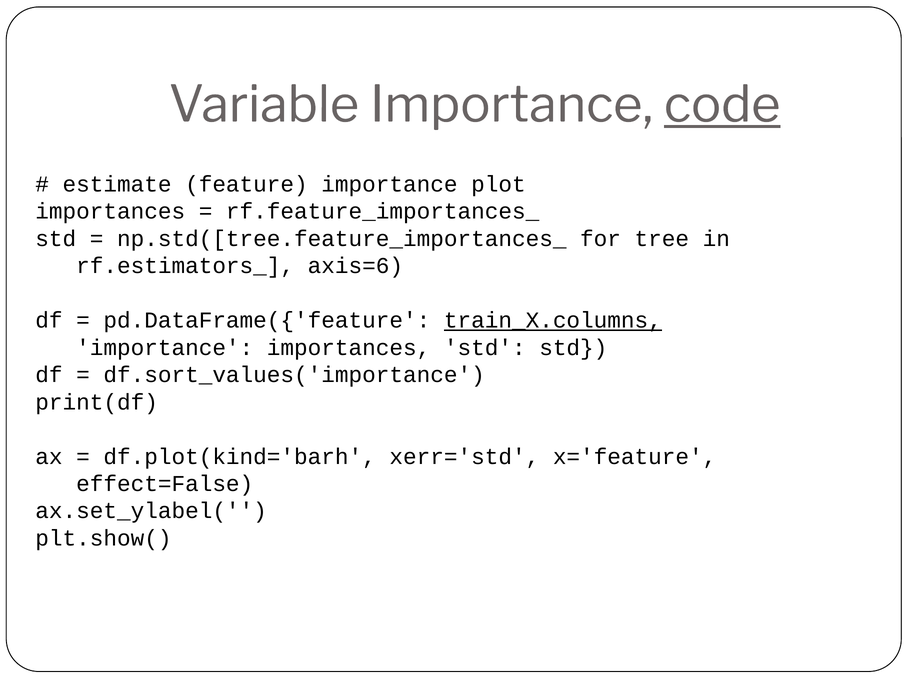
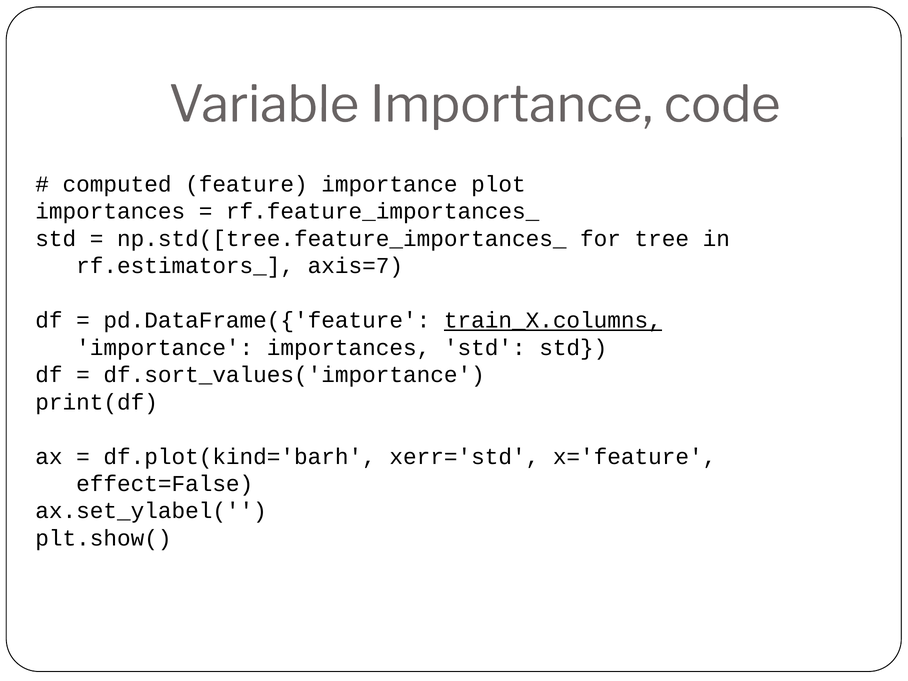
code underline: present -> none (722, 105)
estimate: estimate -> computed (117, 184)
axis=6: axis=6 -> axis=7 (355, 266)
